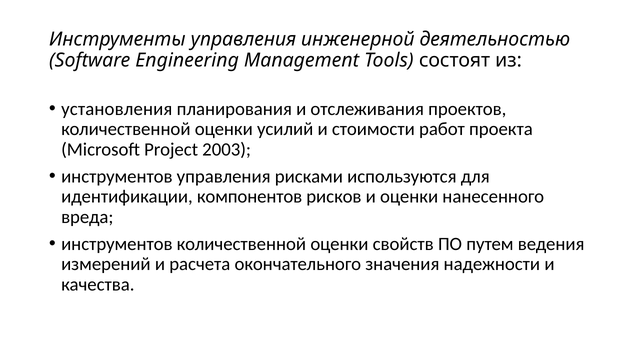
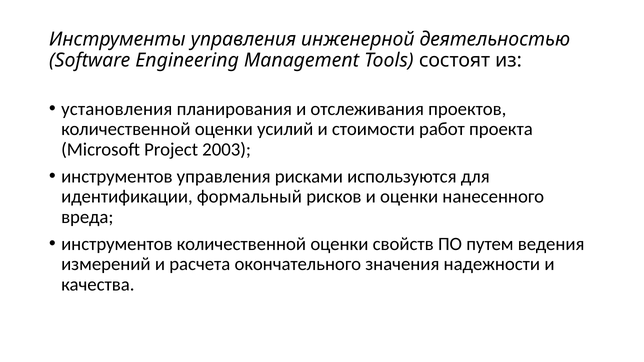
компонентов: компонентов -> формальный (249, 197)
